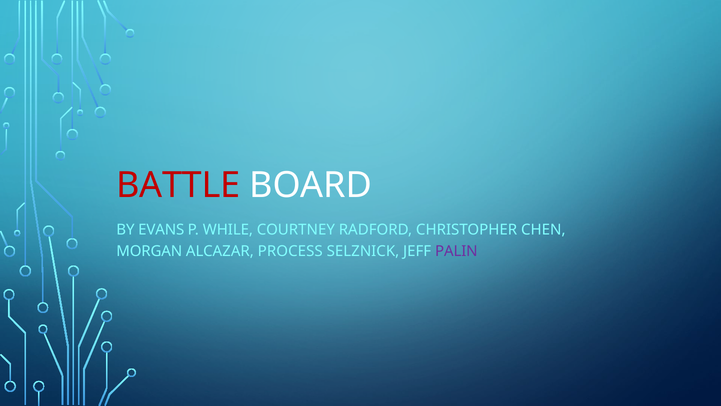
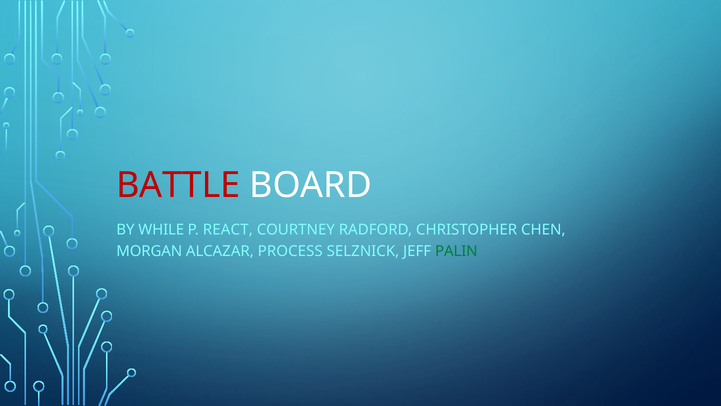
EVANS: EVANS -> WHILE (161, 229)
WHILE: WHILE -> REACT (228, 229)
PALIN colour: purple -> green (456, 251)
